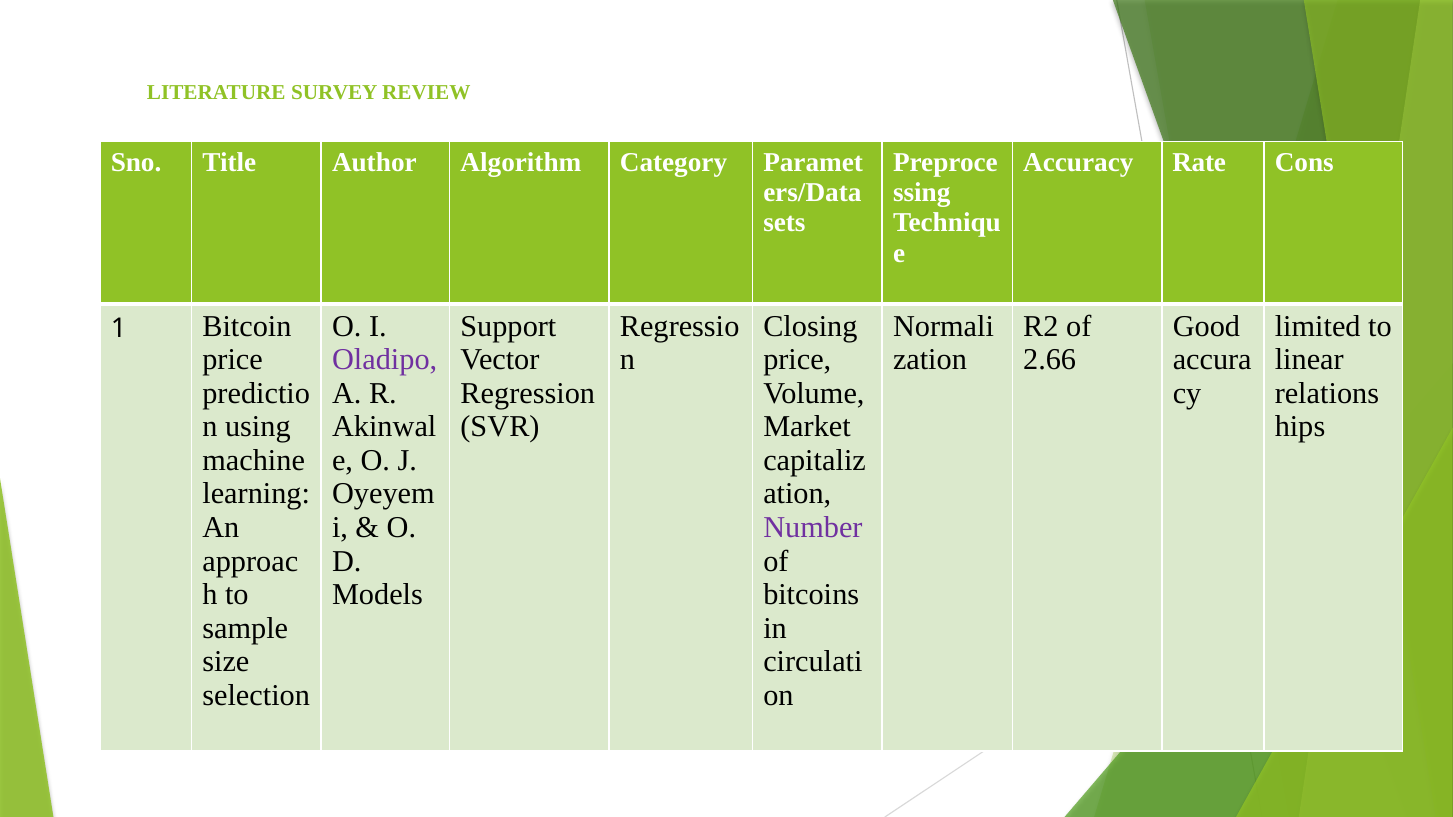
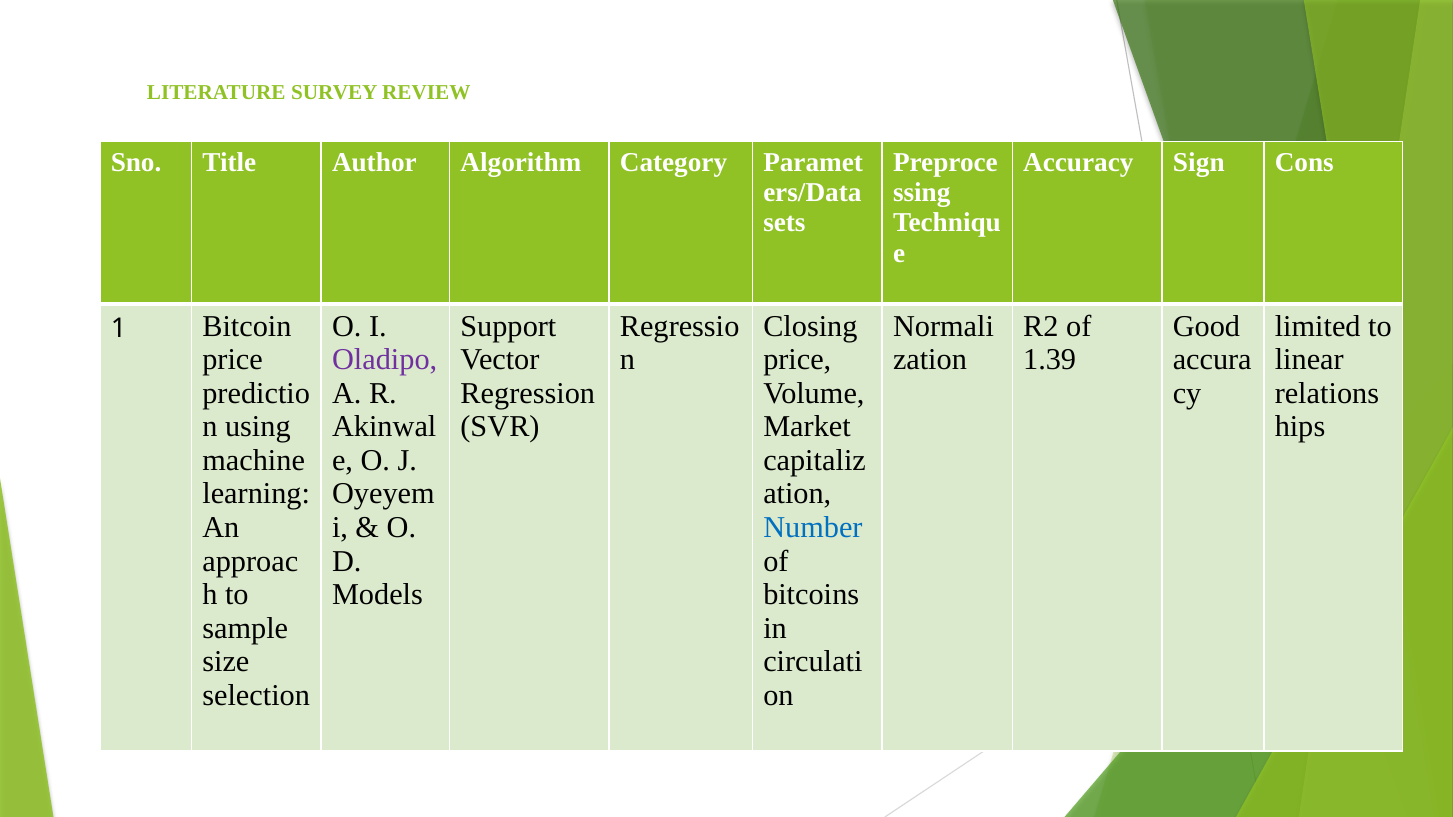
Rate: Rate -> Sign (1199, 163)
2.66: 2.66 -> 1.39 (1050, 360)
Number colour: purple -> blue (813, 528)
